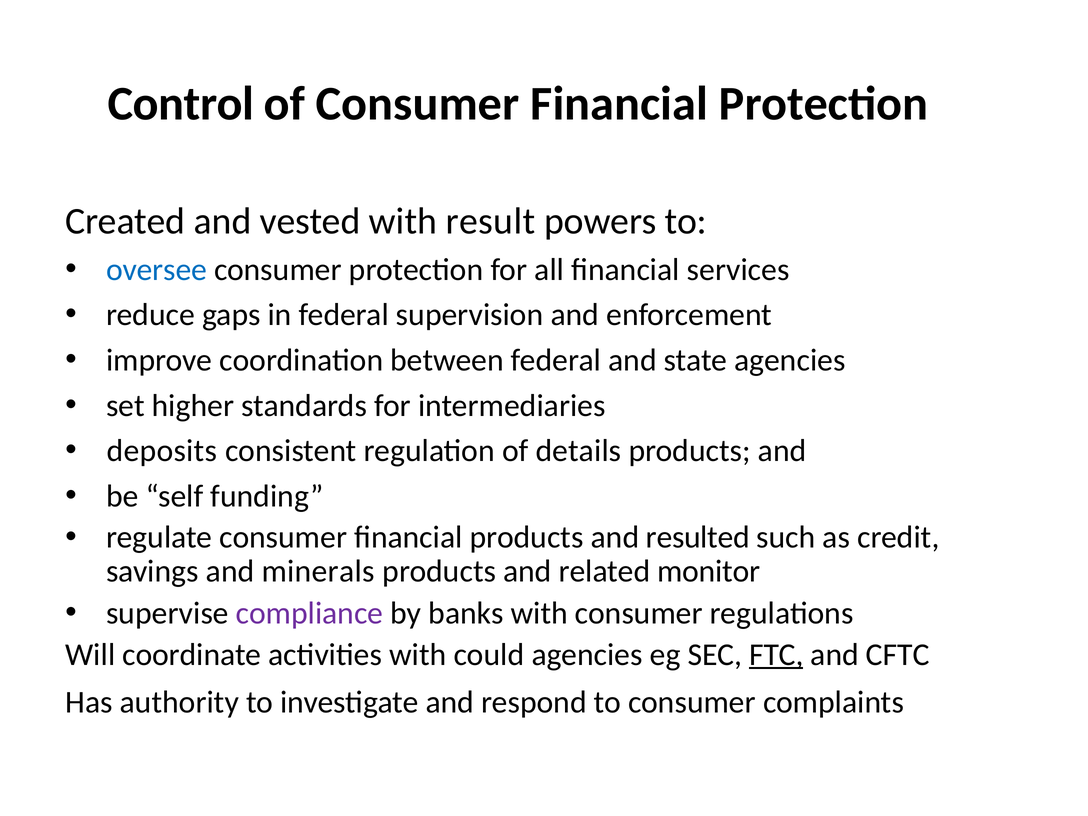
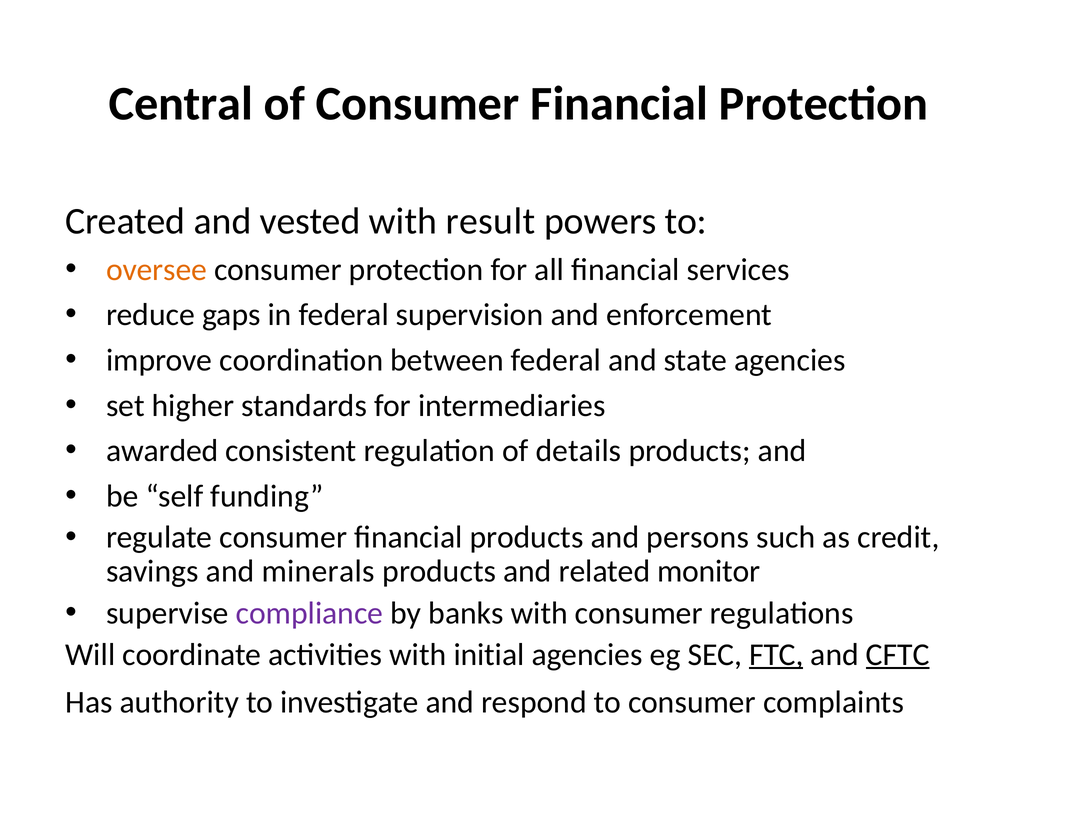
Control: Control -> Central (181, 104)
oversee colour: blue -> orange (157, 270)
deposits: deposits -> awarded (162, 451)
resulted: resulted -> persons (698, 537)
could: could -> initial (489, 655)
CFTC underline: none -> present (898, 655)
